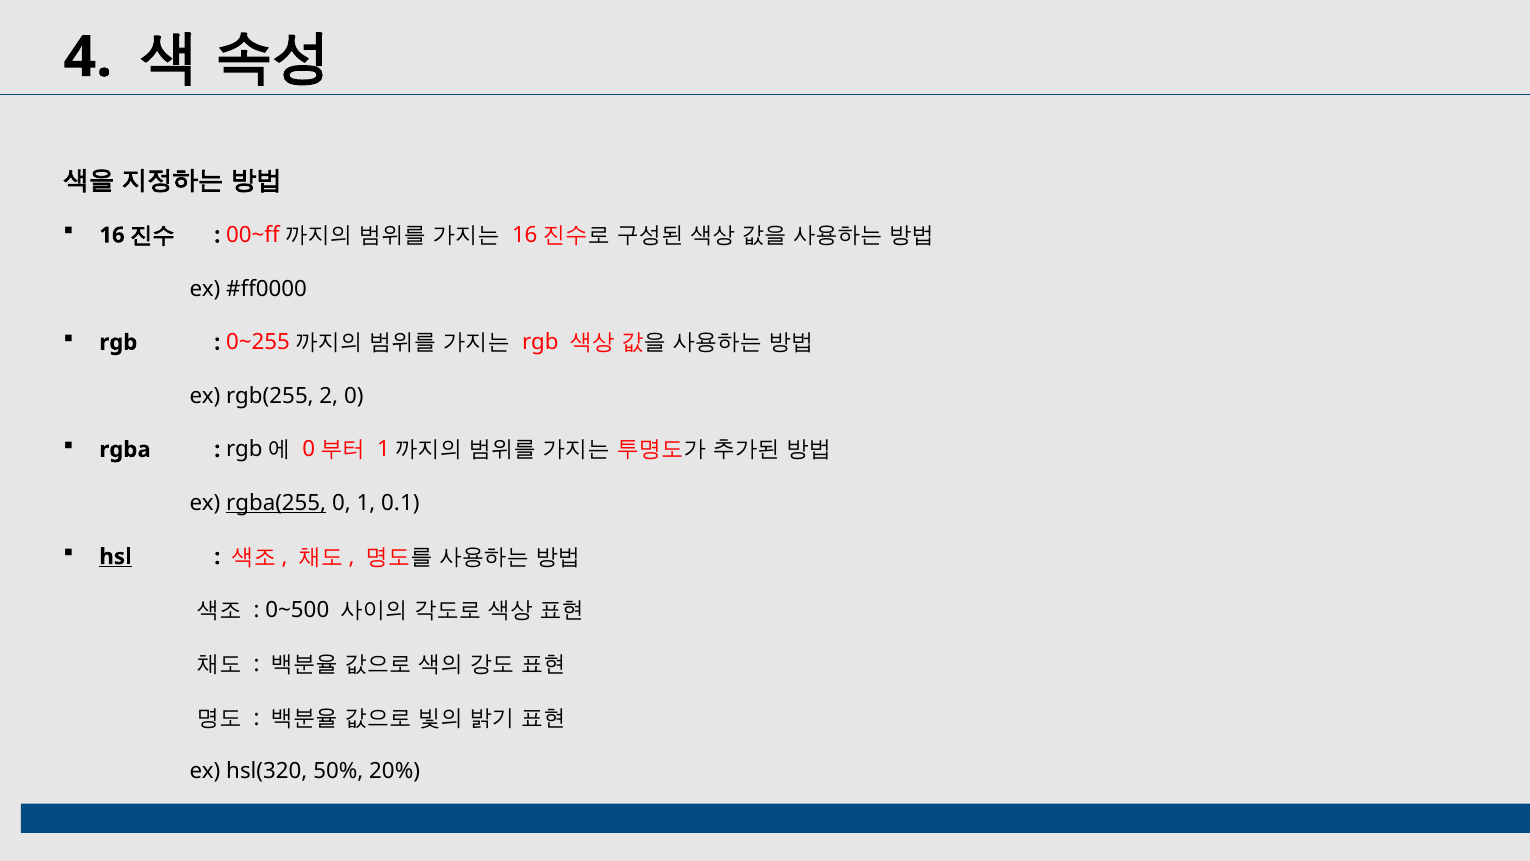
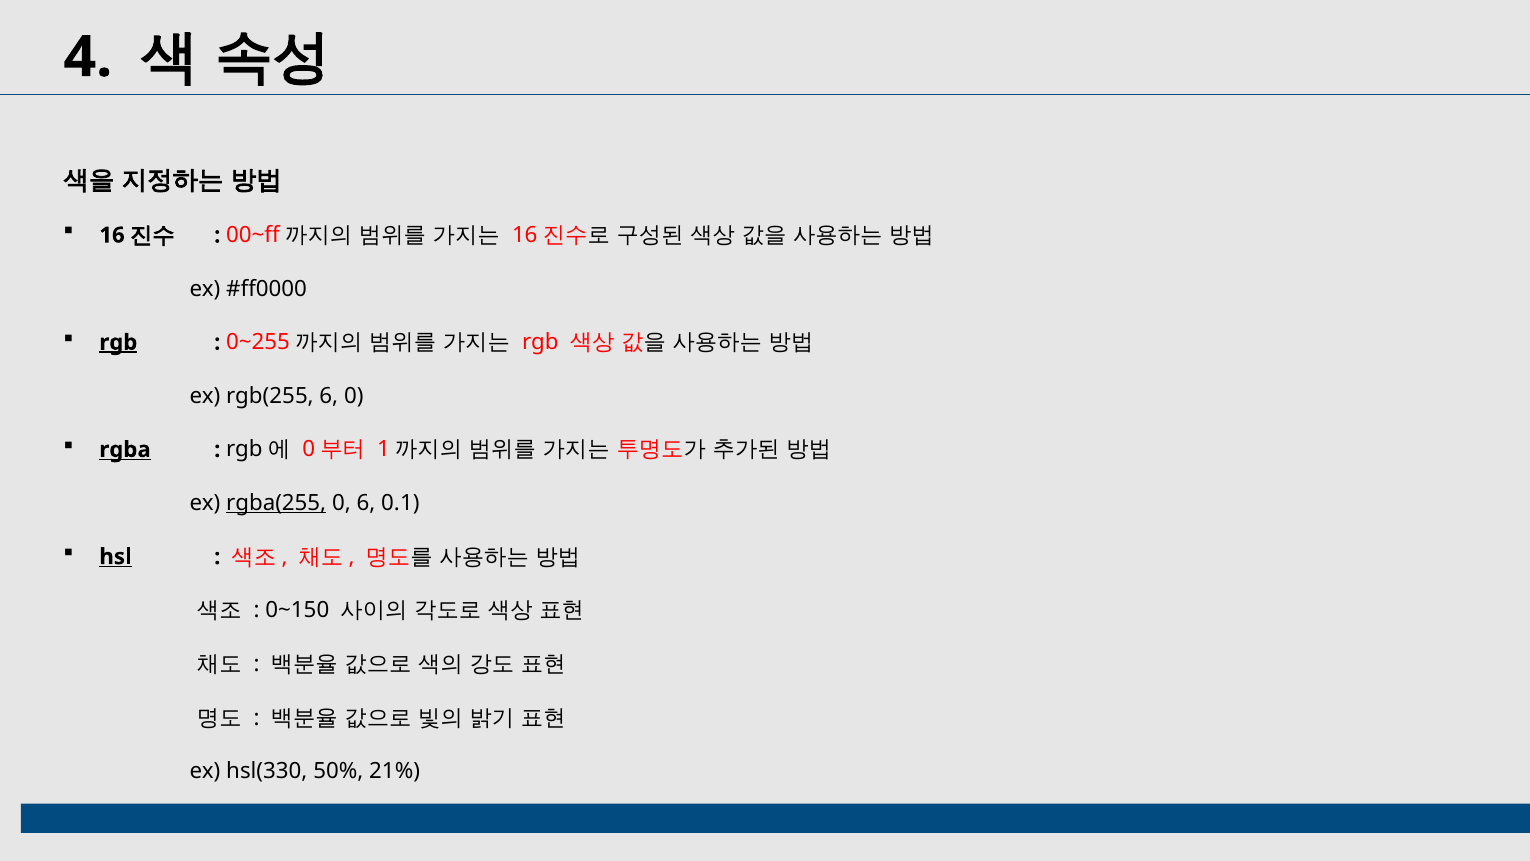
rgb underline: none -> present (118, 342)
rgb(255 2: 2 -> 6 (329, 396)
rgba underline: none -> present (125, 449)
0 1: 1 -> 6 (366, 503)
0~500: 0~500 -> 0~150 (297, 610)
hsl(320: hsl(320 -> hsl(330 (267, 771)
20%: 20% -> 21% (395, 771)
